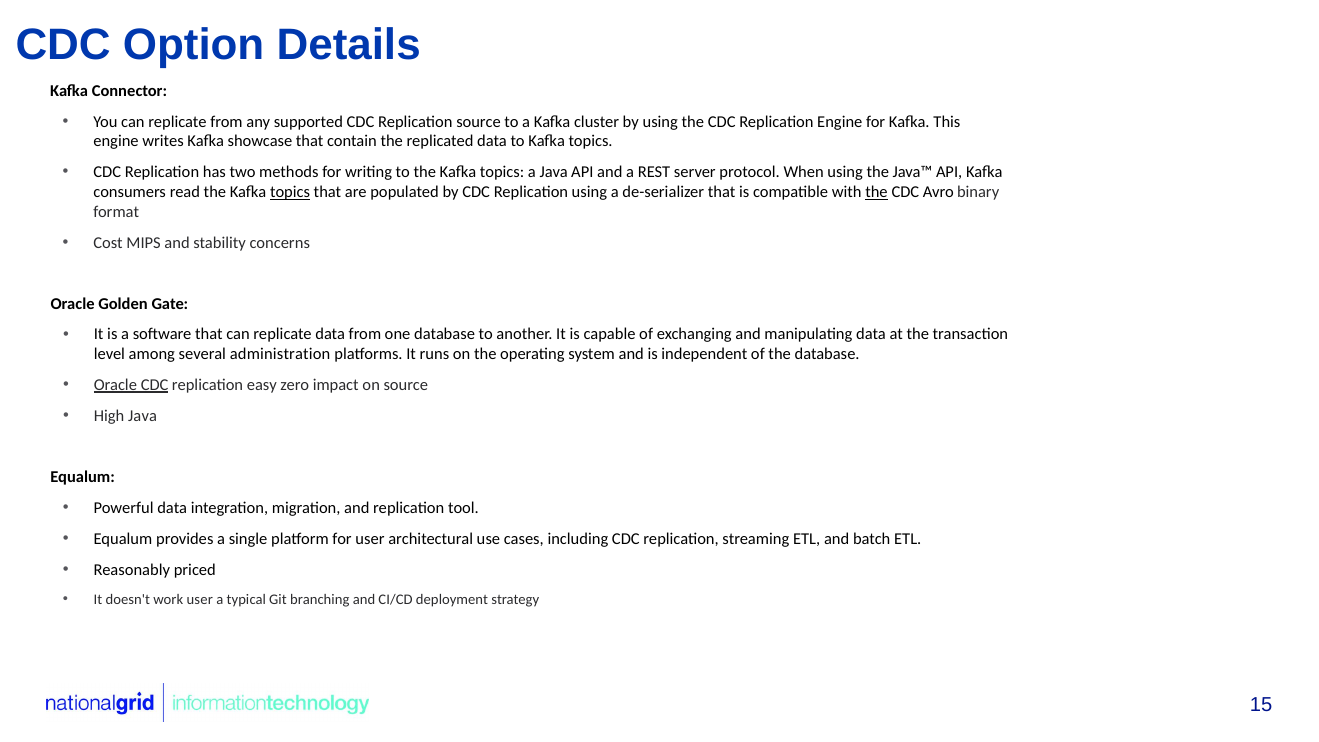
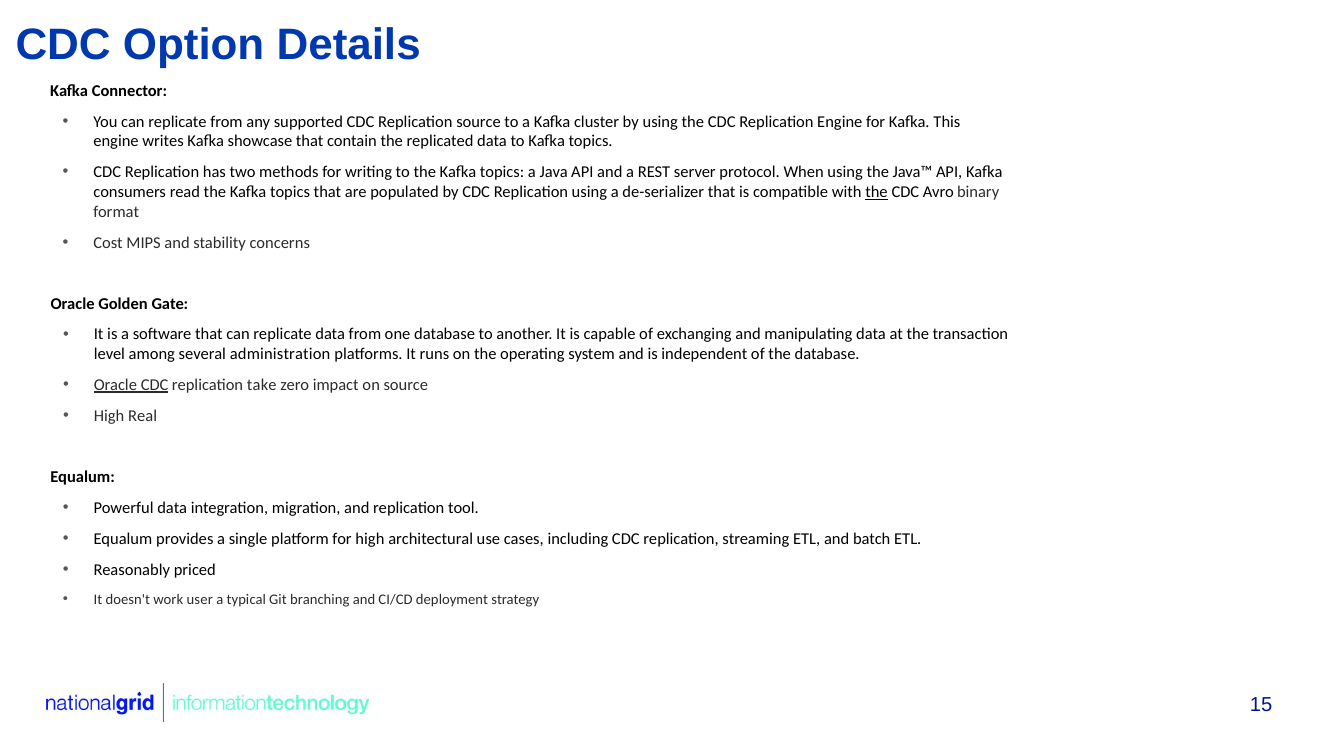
topics underline: present -> none (290, 192)
easy: easy -> take (262, 385)
High Java: Java -> Real (143, 416)
for user: user -> high (370, 539)
